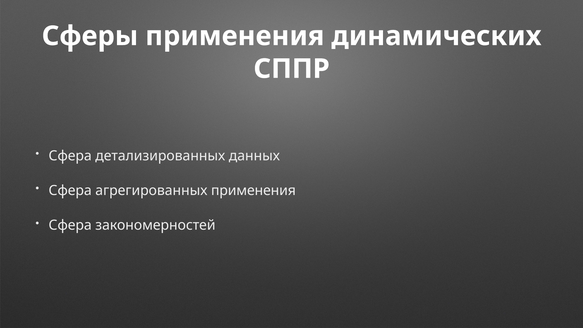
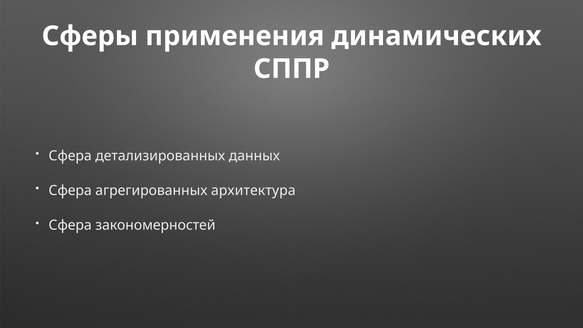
агрегированных применения: применения -> архитектура (253, 190)
